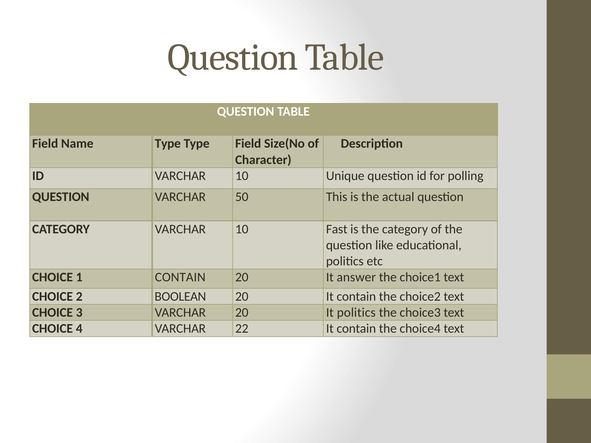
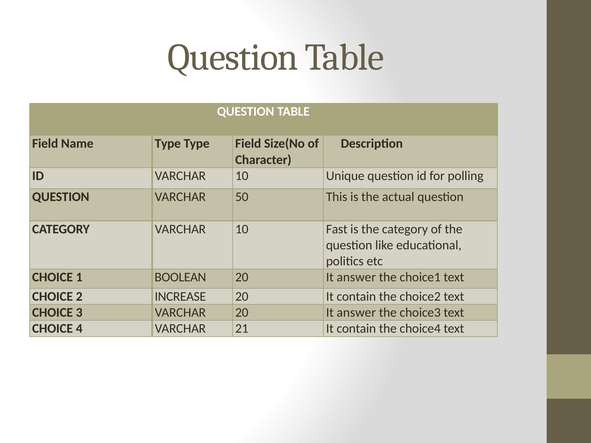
1 CONTAIN: CONTAIN -> BOOLEAN (180, 277)
BOOLEAN: BOOLEAN -> INCREASE (180, 297)
VARCHAR 20 It politics: politics -> answer (356, 313)
22: 22 -> 21 (242, 329)
